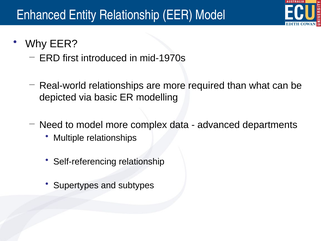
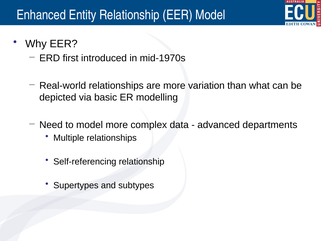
required: required -> variation (206, 86)
